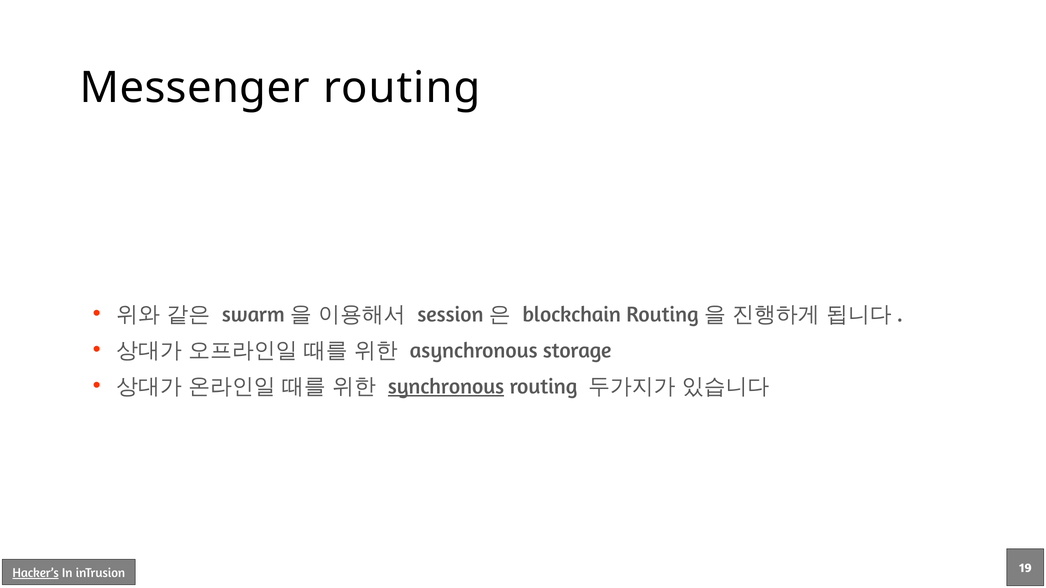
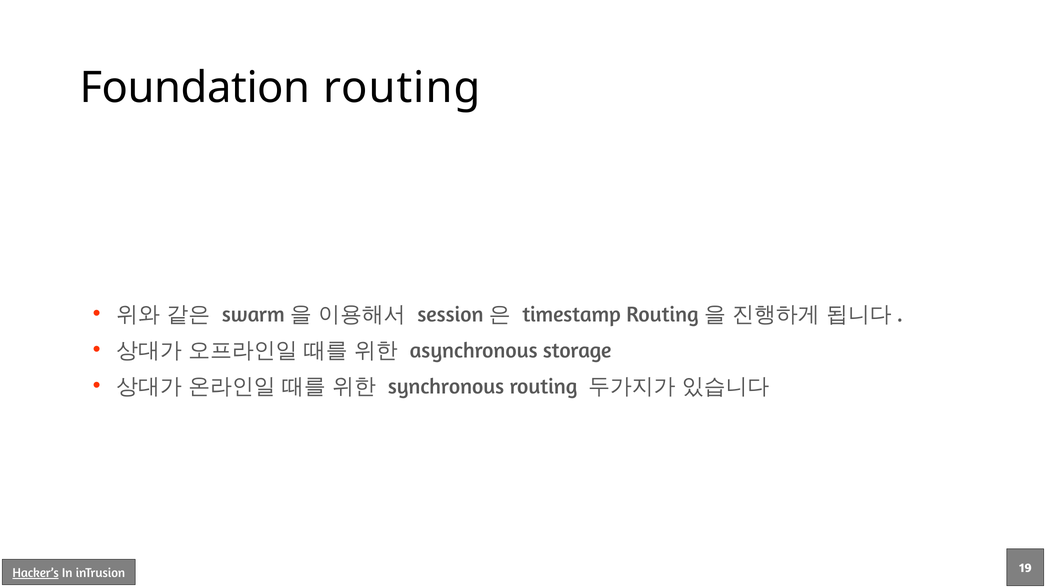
Messenger: Messenger -> Foundation (195, 88)
blockchain: blockchain -> timestamp (572, 315)
synchronous underline: present -> none (446, 387)
